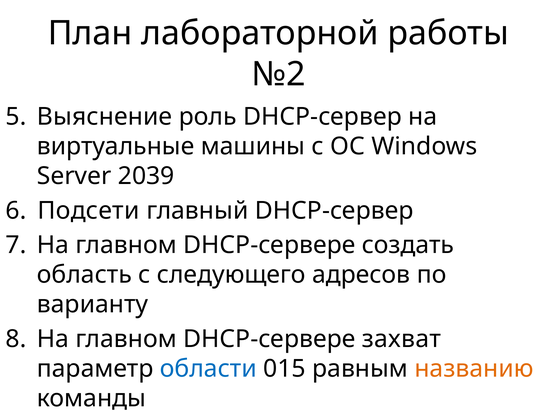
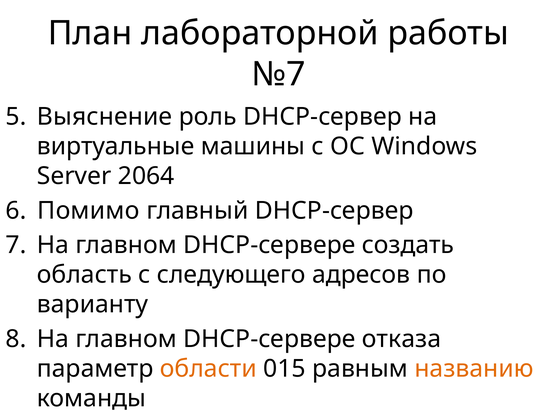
№2: №2 -> №7 (278, 74)
2039: 2039 -> 2064 (146, 176)
Подсети: Подсети -> Помимо (88, 211)
захват: захват -> отказа (401, 340)
области colour: blue -> orange (208, 369)
